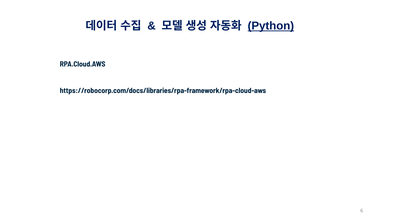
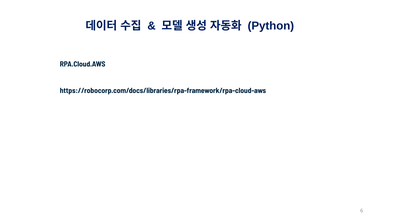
Python underline: present -> none (271, 26)
